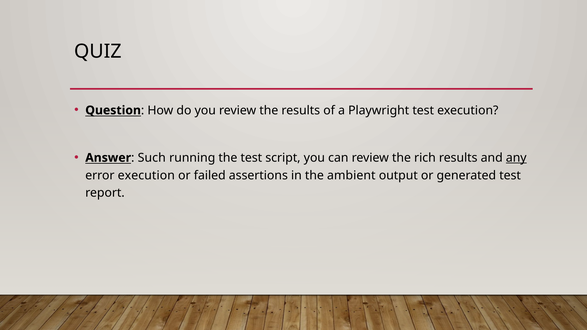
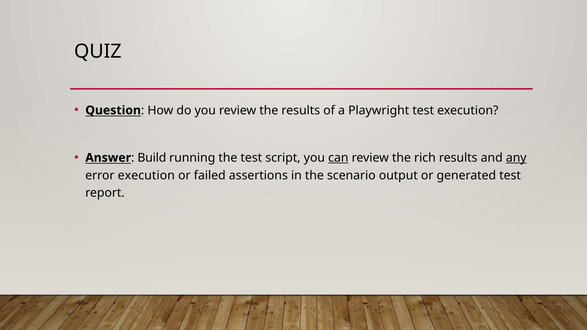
Such: Such -> Build (152, 158)
can underline: none -> present (338, 158)
ambient: ambient -> scenario (351, 175)
